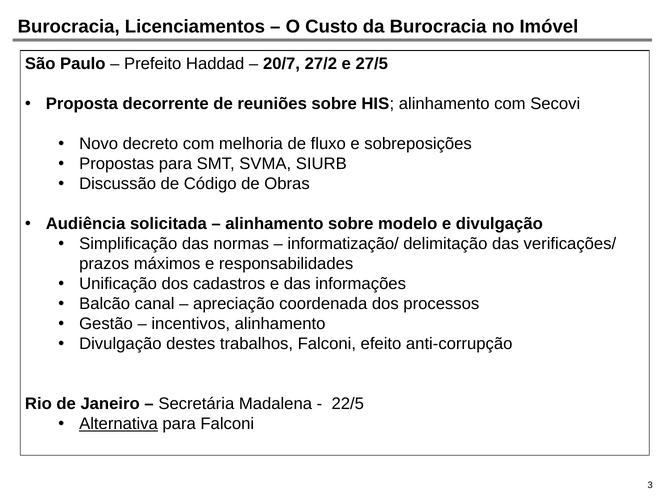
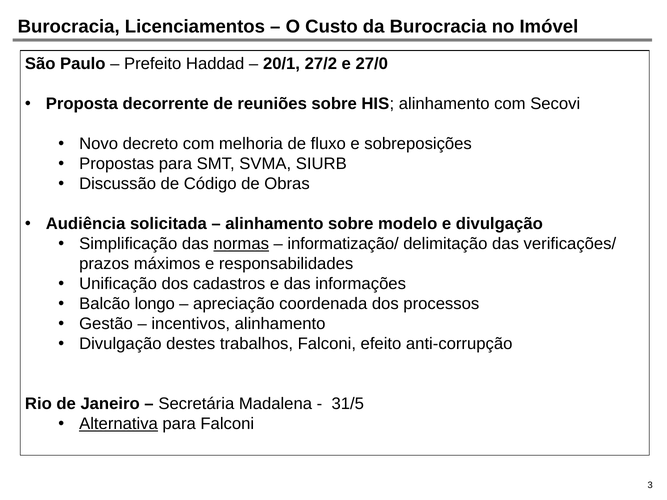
20/7: 20/7 -> 20/1 (282, 64)
27/5: 27/5 -> 27/0 (372, 64)
normas underline: none -> present (241, 244)
canal: canal -> longo (155, 304)
22/5: 22/5 -> 31/5 (348, 404)
